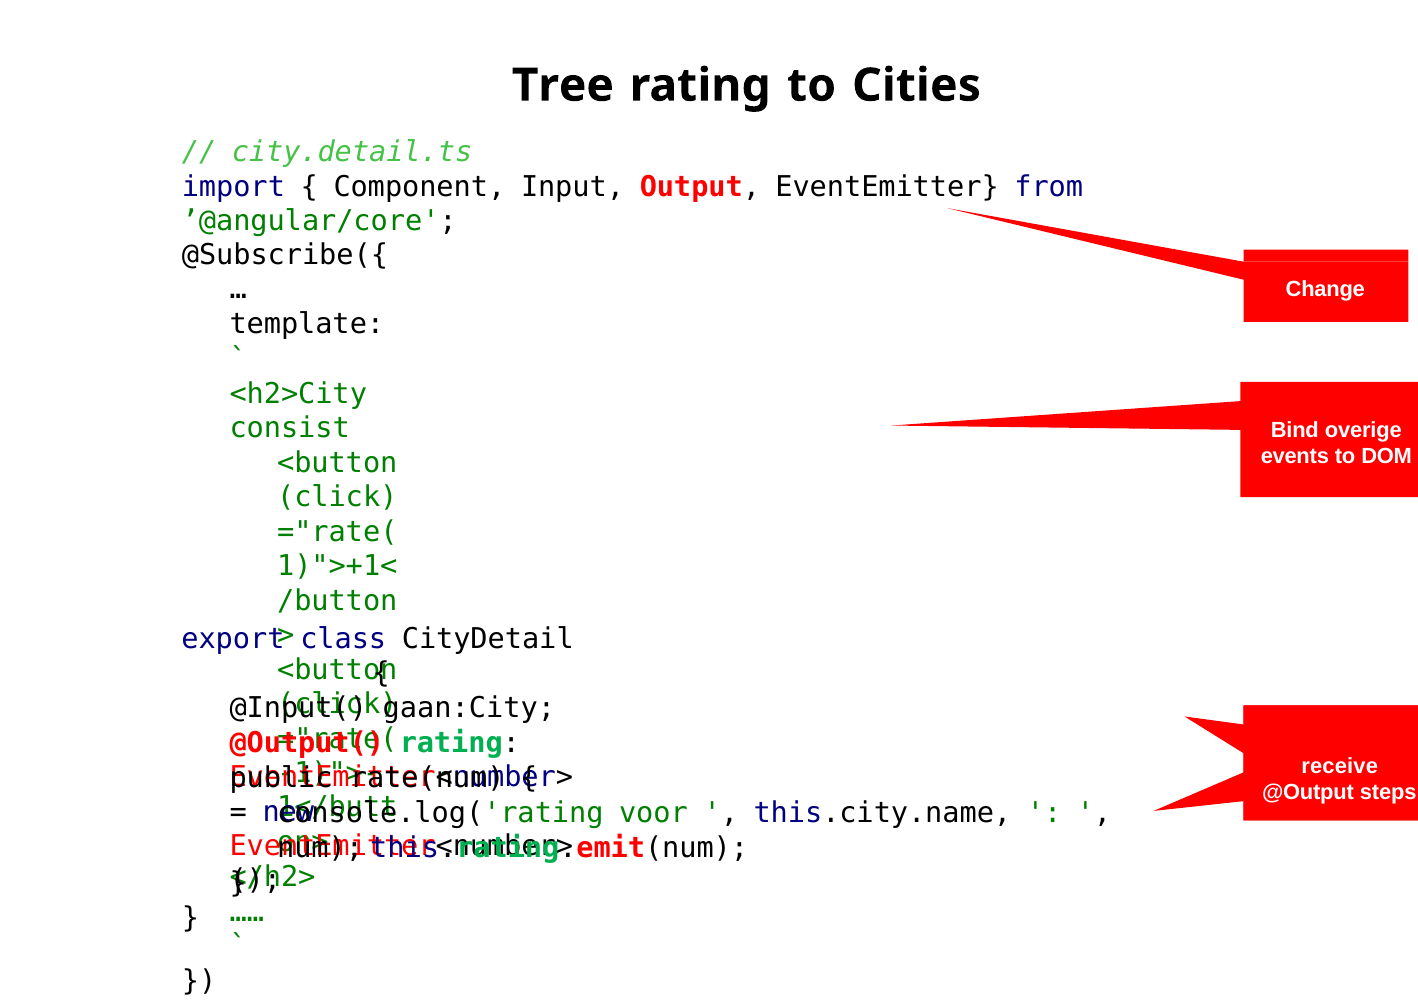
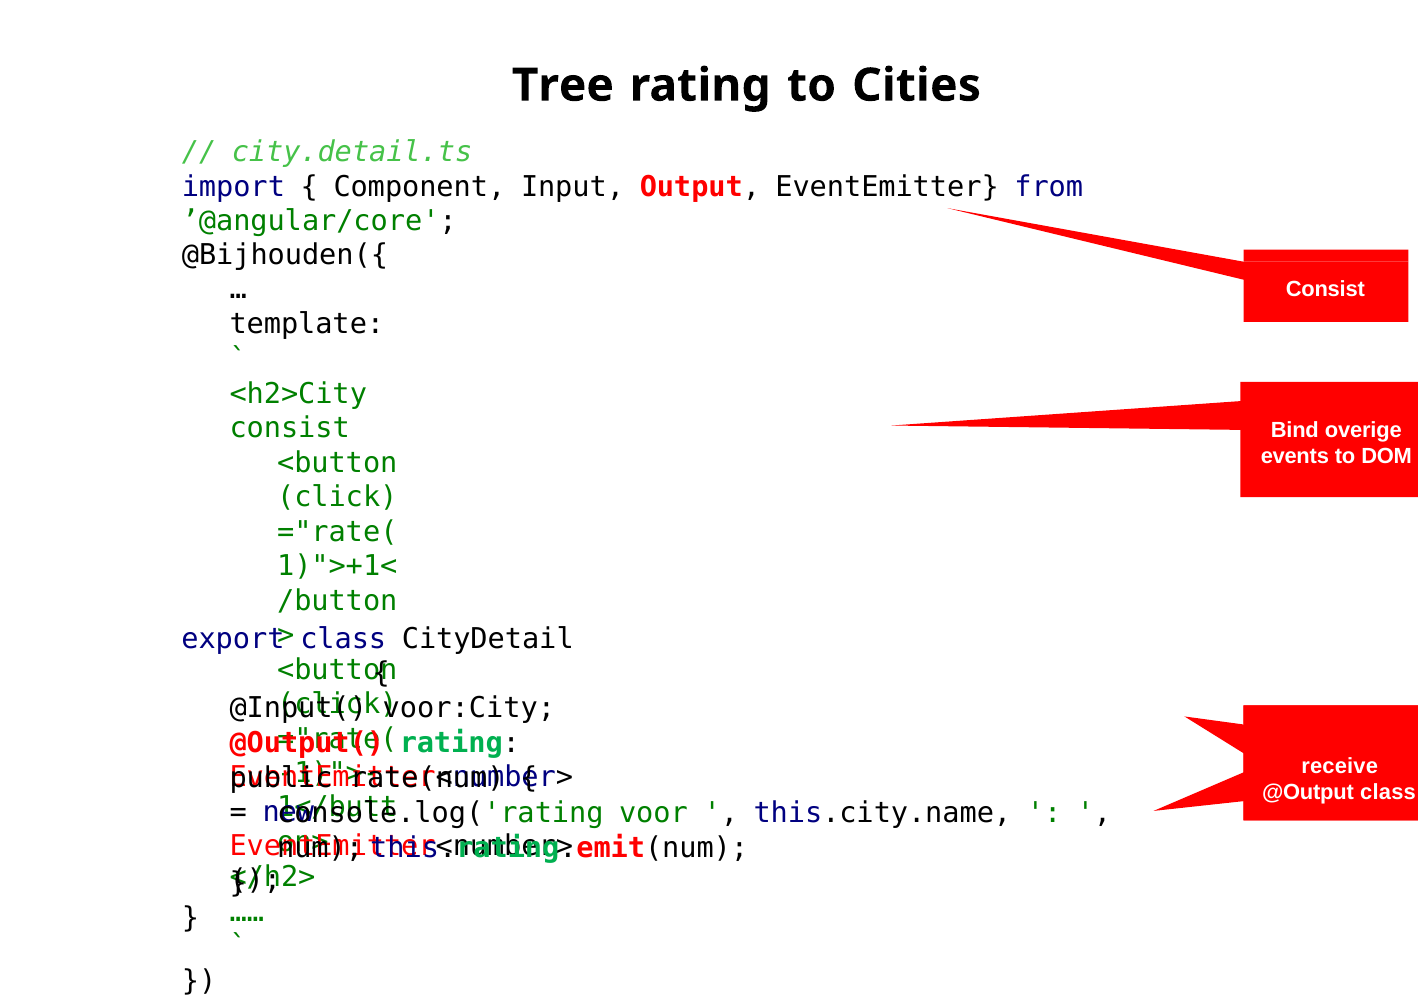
@Subscribe({: @Subscribe({ -> @Bijhouden({ (285, 255)
Change: Change -> Consist (1325, 289)
gaan:City: gaan:City -> voor:City (469, 708)
@Output steps: steps -> class (1388, 792)
